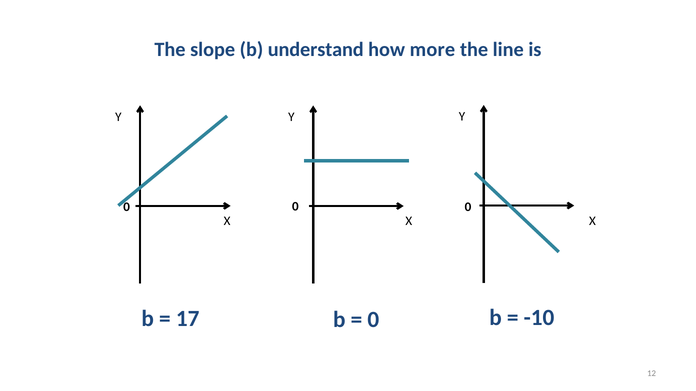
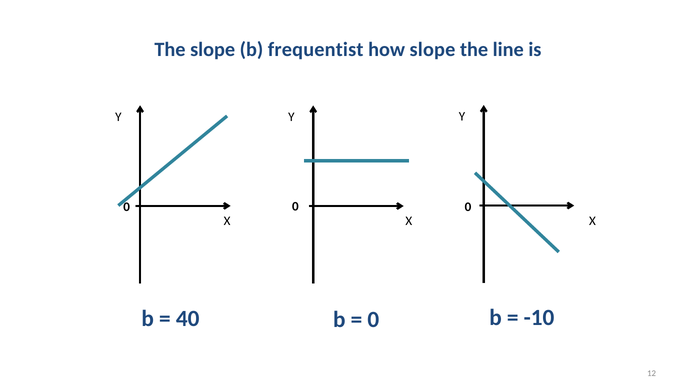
understand: understand -> frequentist (316, 50)
how more: more -> slope (432, 50)
17: 17 -> 40 (188, 319)
